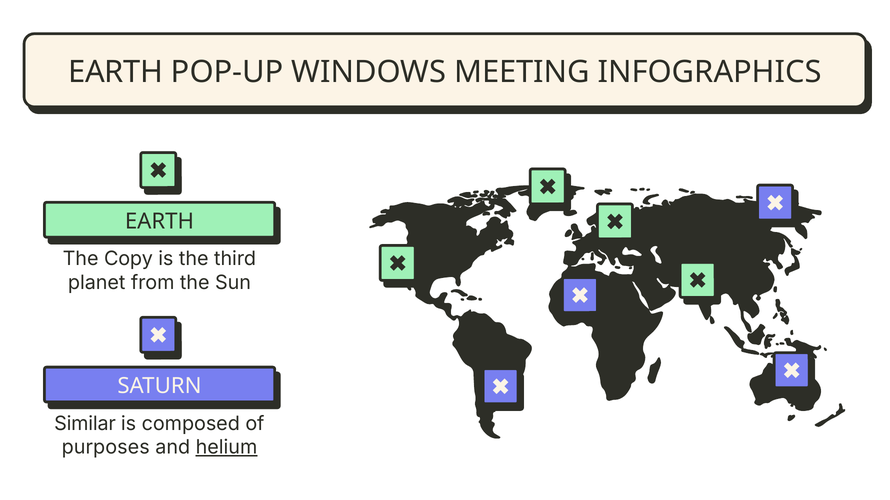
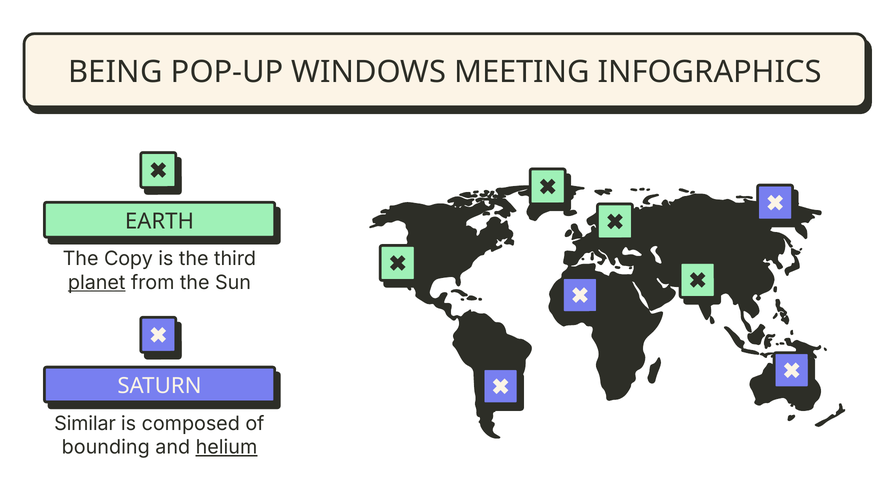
EARTH: EARTH -> BEING (115, 72)
planet underline: none -> present (97, 283)
purposes: purposes -> bounding (106, 448)
